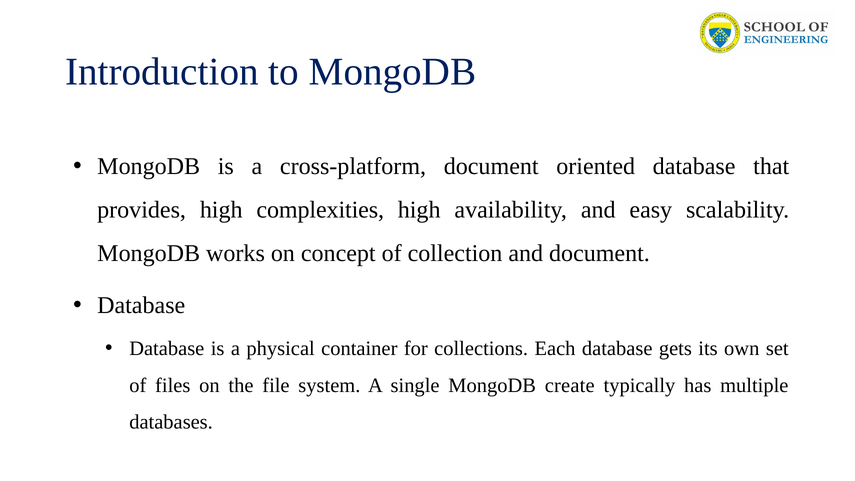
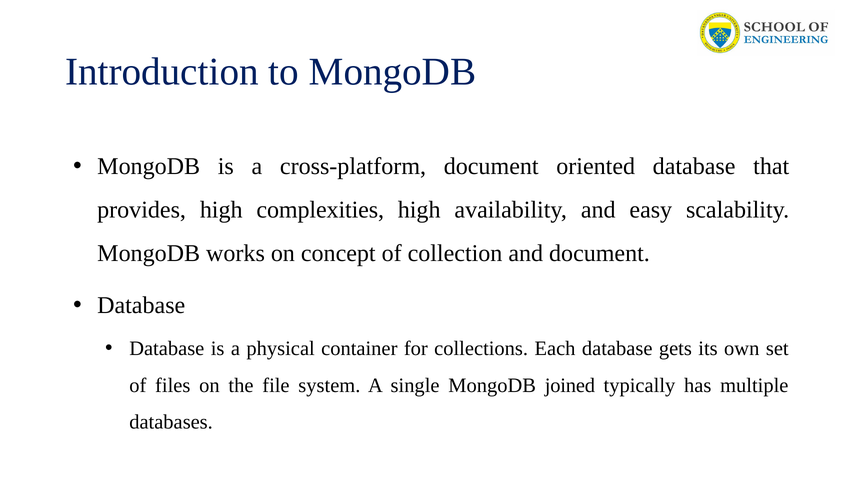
create: create -> joined (570, 385)
